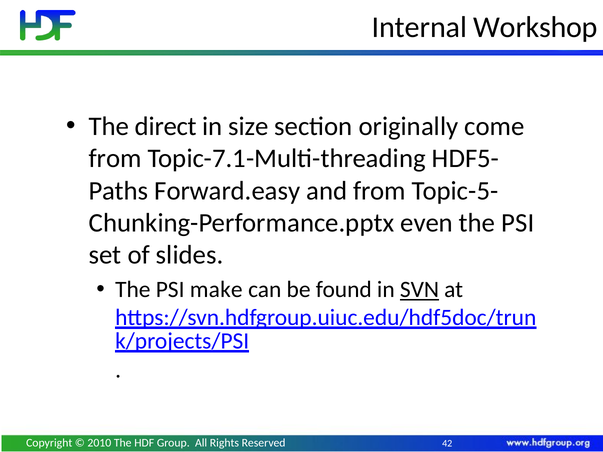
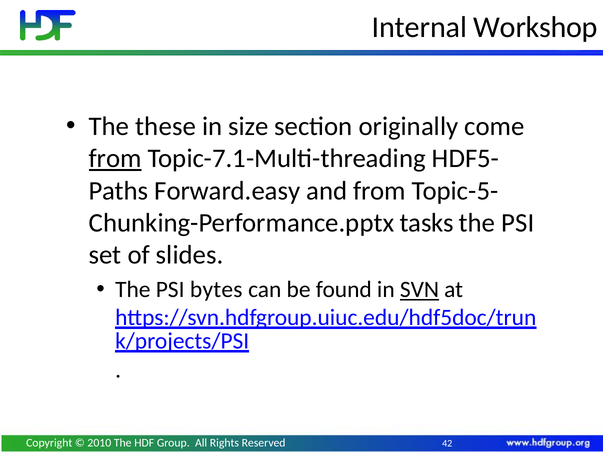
direct: direct -> these (166, 126)
from underline: none -> present (115, 159)
even: even -> tasks (427, 223)
make: make -> bytes (216, 290)
